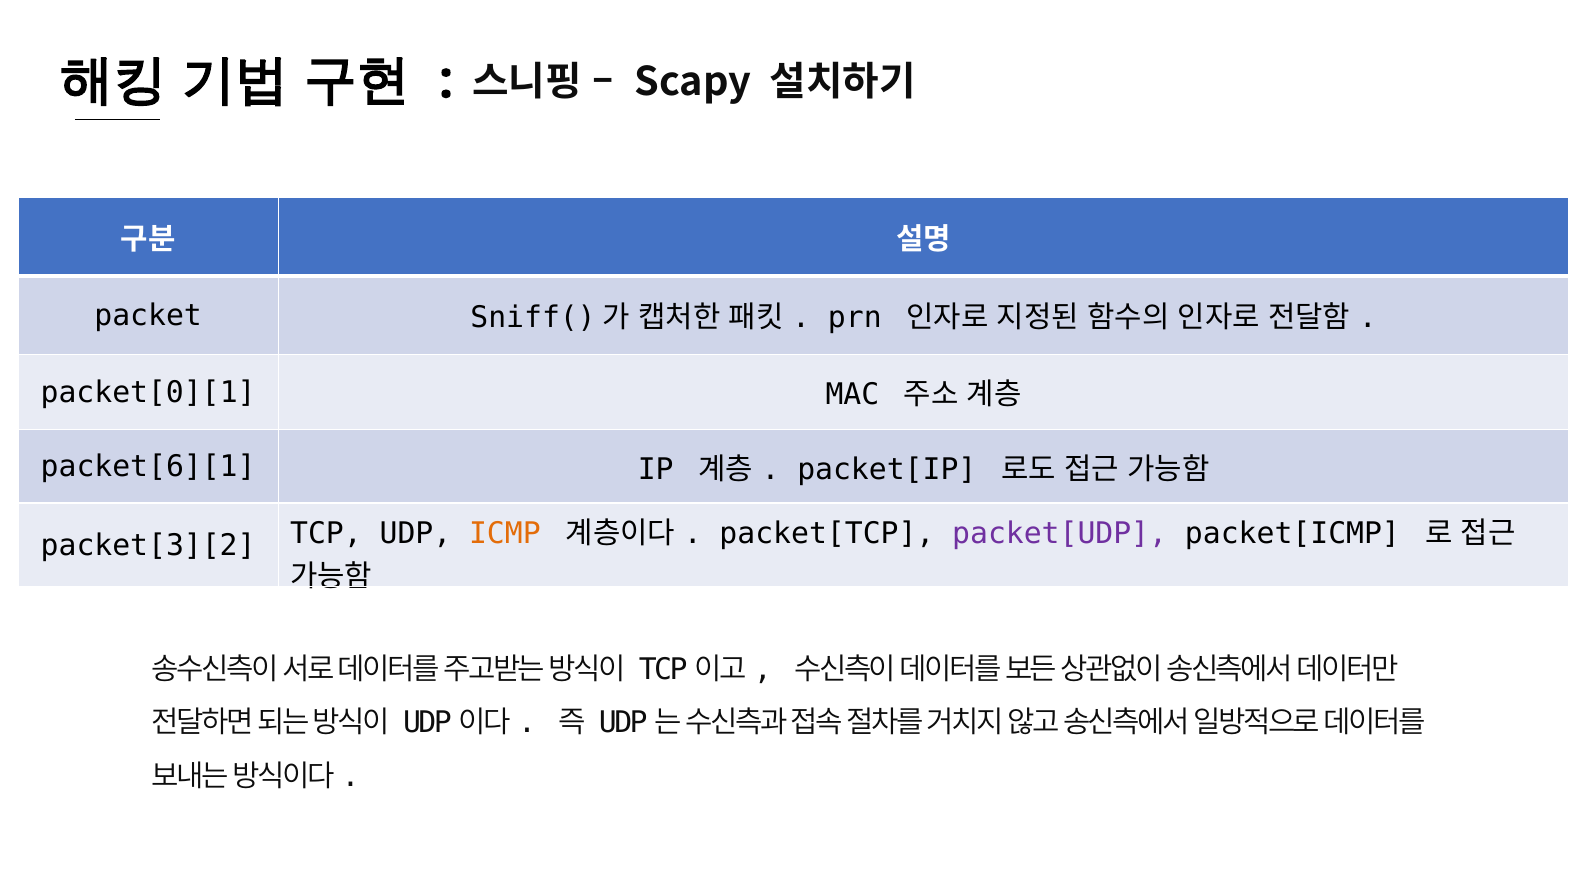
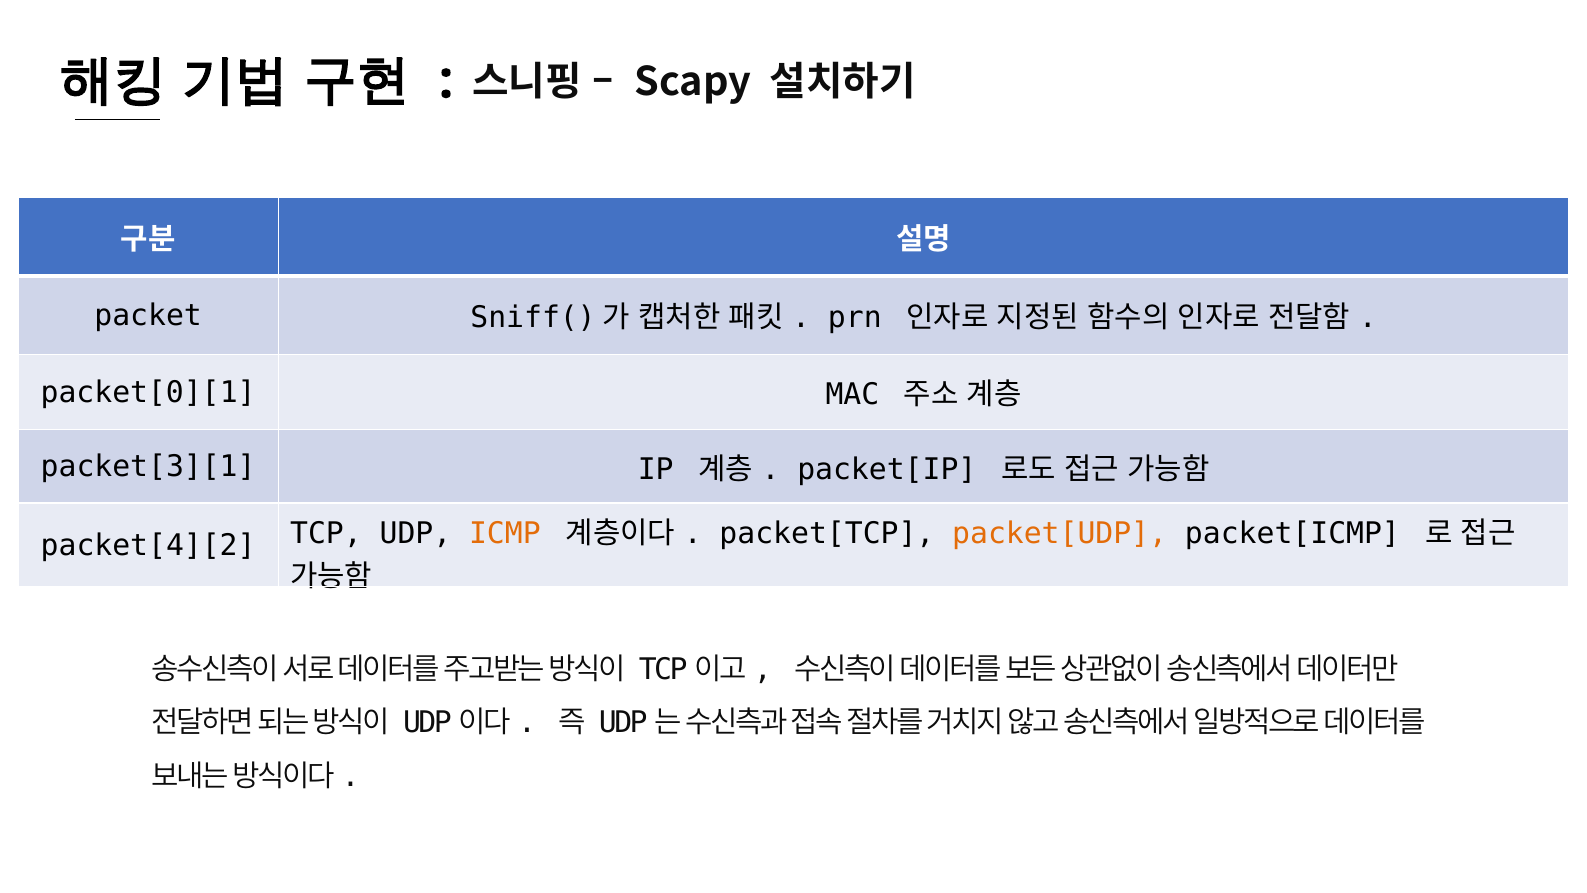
packet[6][1: packet[6][1 -> packet[3][1 (148, 467)
packet[3][2: packet[3][2 -> packet[4][2 (148, 545)
packet[UDP colour: purple -> orange (1060, 534)
